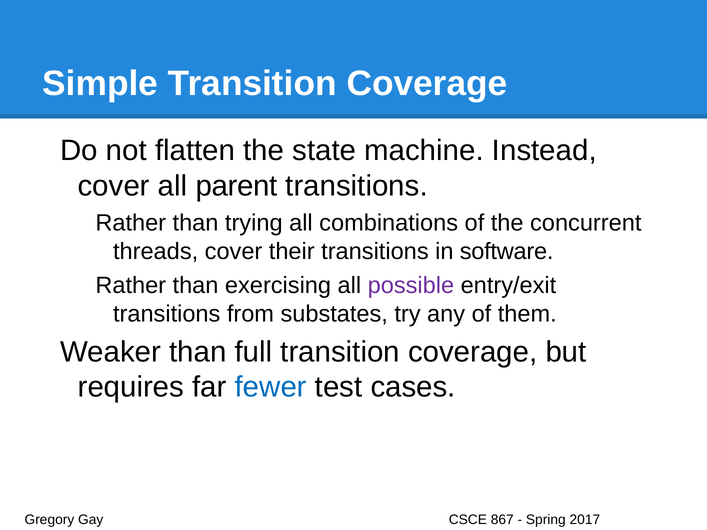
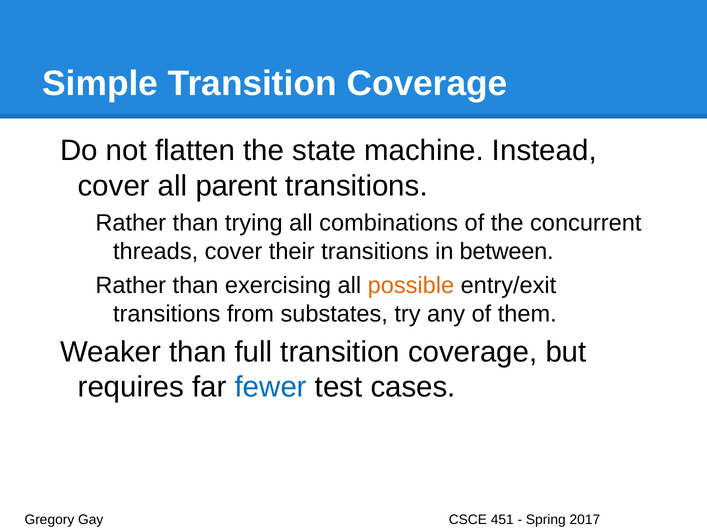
software: software -> between (507, 251)
possible colour: purple -> orange (411, 286)
867: 867 -> 451 (502, 520)
